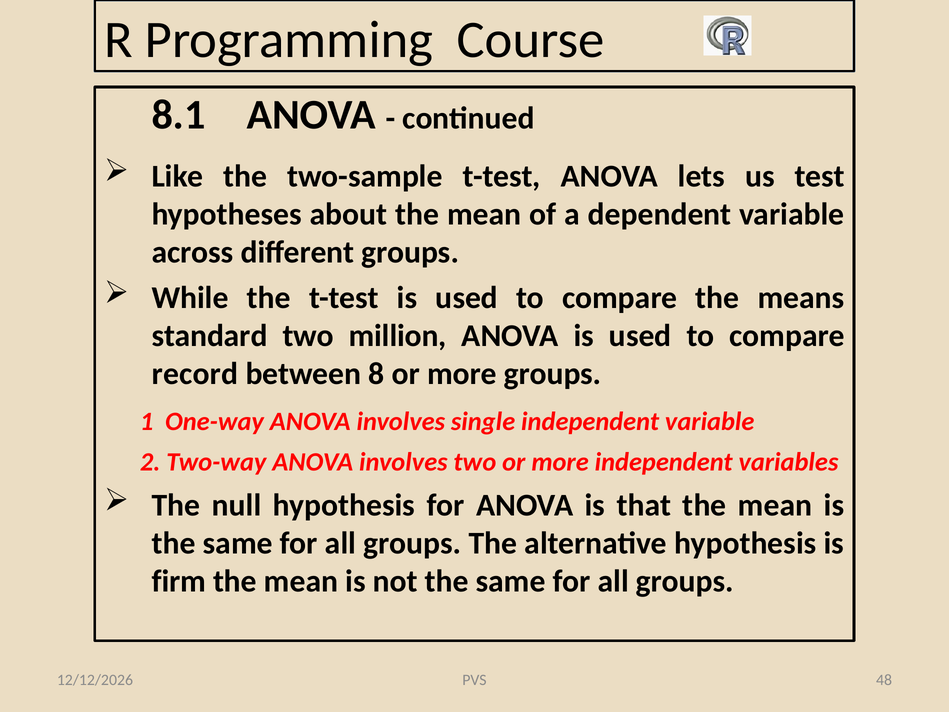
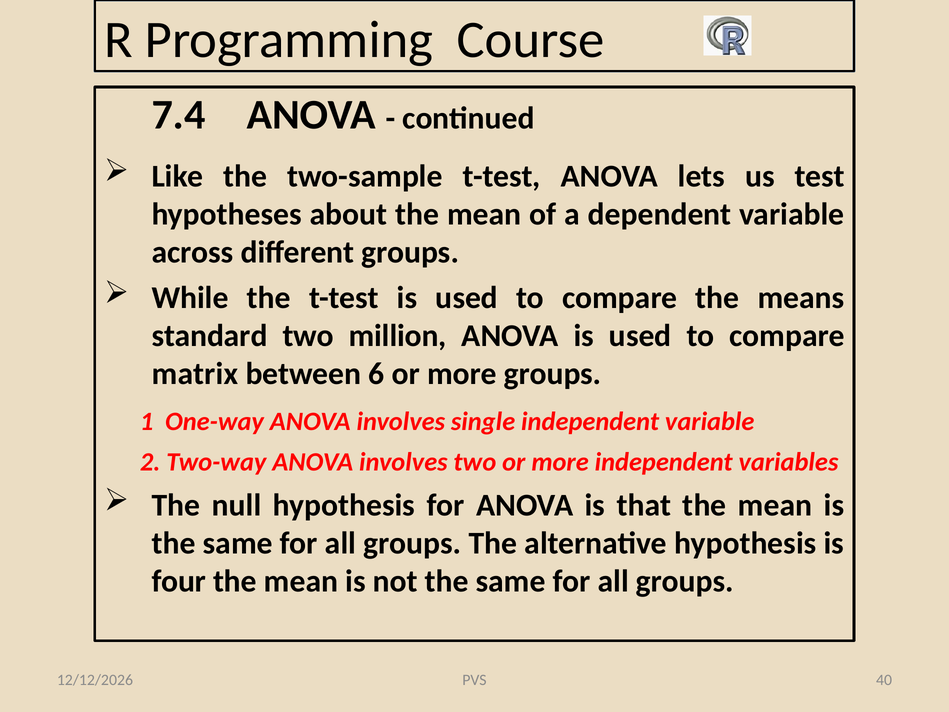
8.1: 8.1 -> 7.4 (179, 115)
record: record -> matrix (195, 374)
8: 8 -> 6 (376, 374)
firm: firm -> four (179, 581)
48: 48 -> 40 (884, 680)
